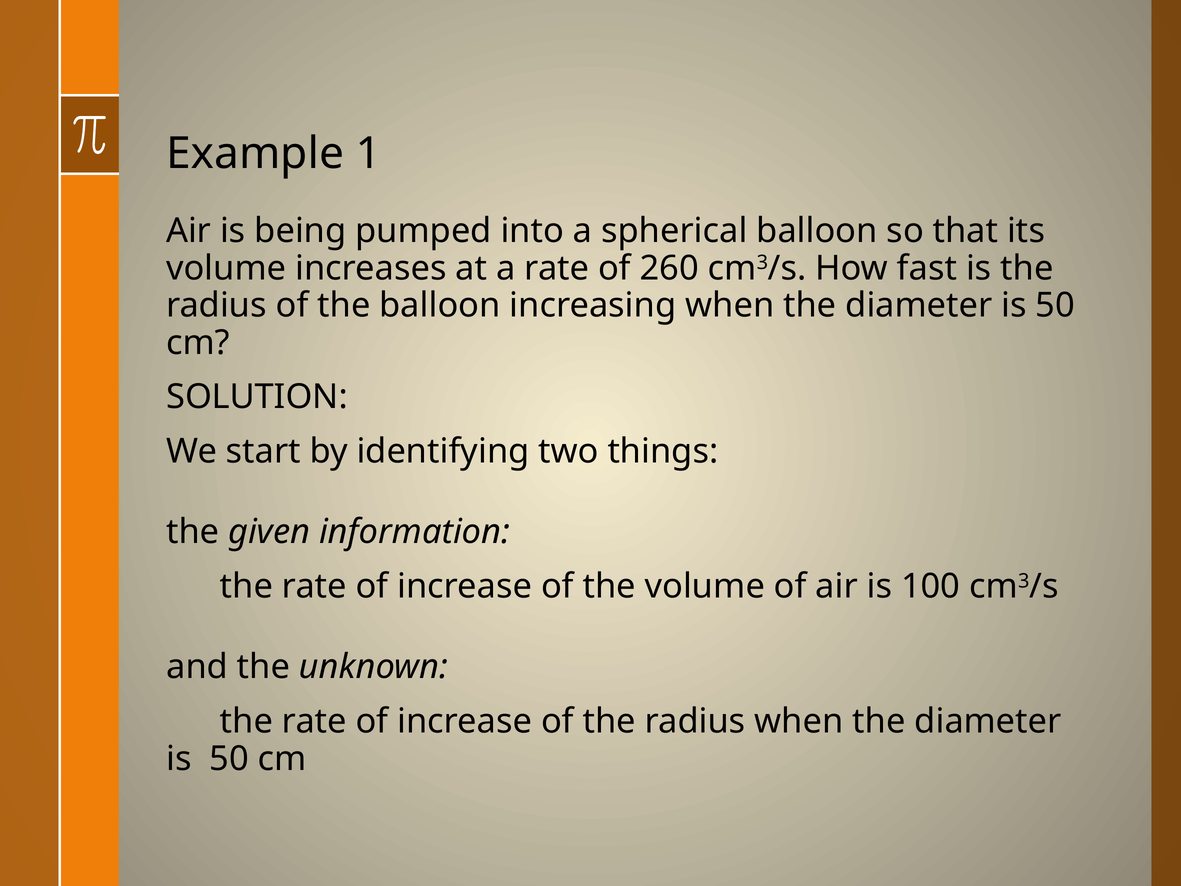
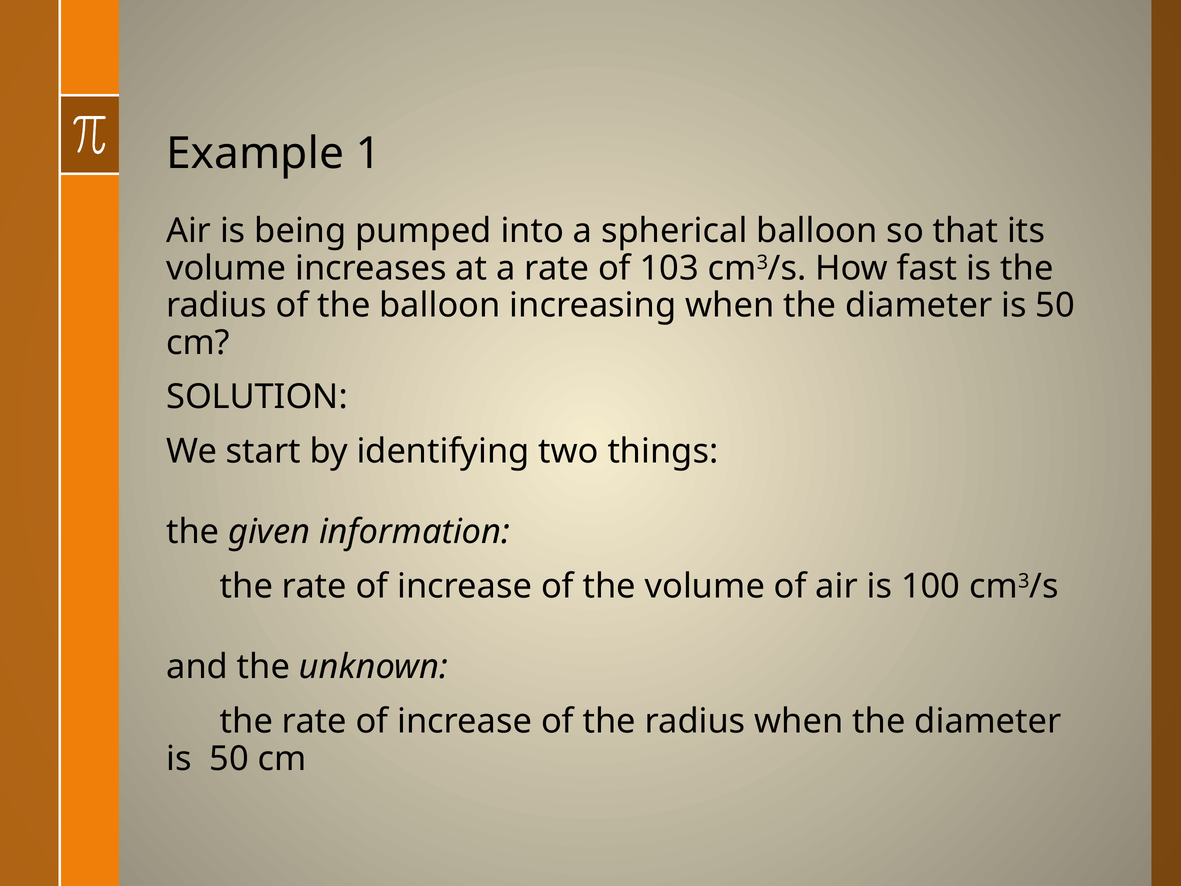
260: 260 -> 103 (669, 268)
